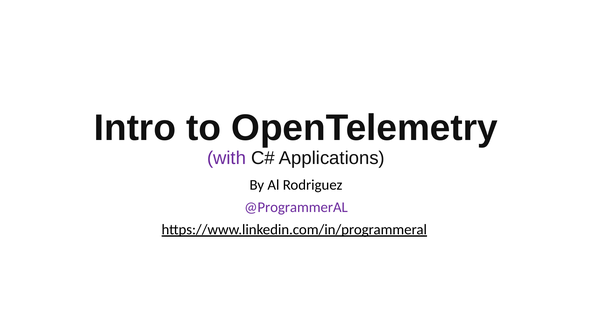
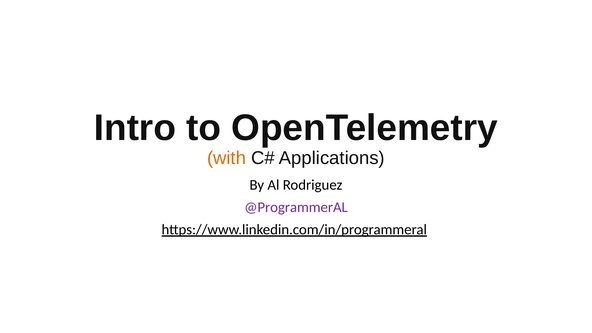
with colour: purple -> orange (227, 158)
